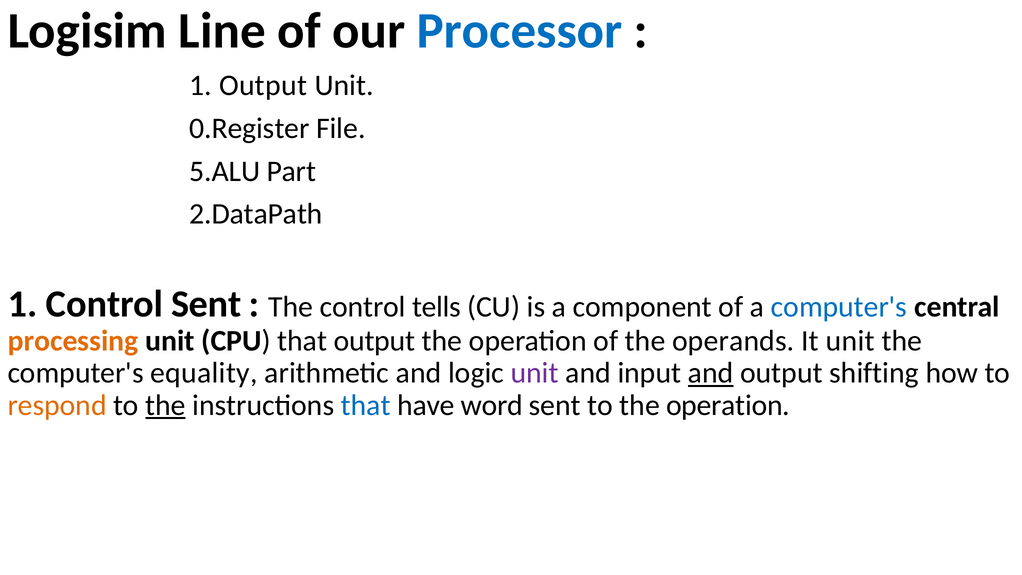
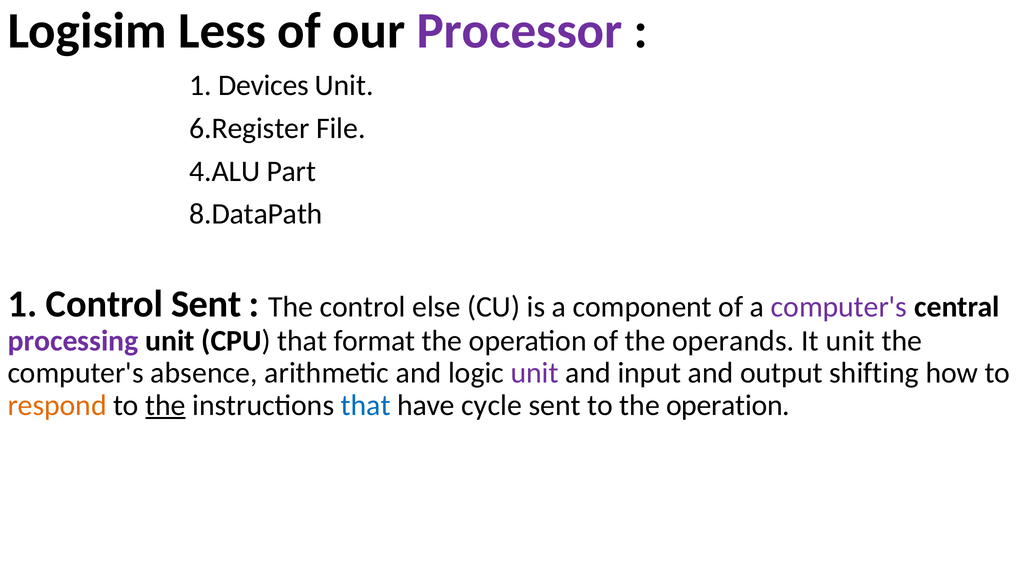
Line: Line -> Less (222, 31)
Processor colour: blue -> purple (520, 31)
1 Output: Output -> Devices (263, 86)
0.Register: 0.Register -> 6.Register (249, 128)
5.ALU: 5.ALU -> 4.ALU (225, 171)
2.DataPath: 2.DataPath -> 8.DataPath (256, 214)
tells: tells -> else (436, 307)
computer's colour: blue -> purple (839, 307)
processing colour: orange -> purple (73, 341)
that output: output -> format (375, 341)
equality: equality -> absence (204, 373)
and underline: present -> none (711, 373)
word: word -> cycle (492, 405)
